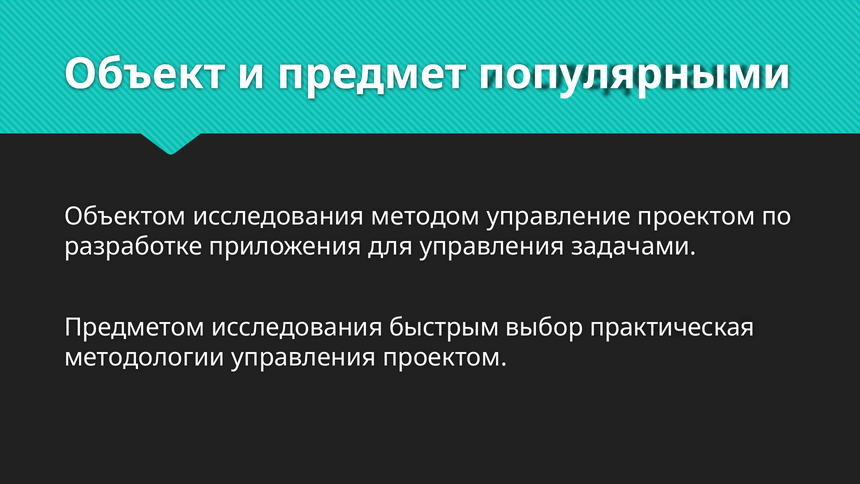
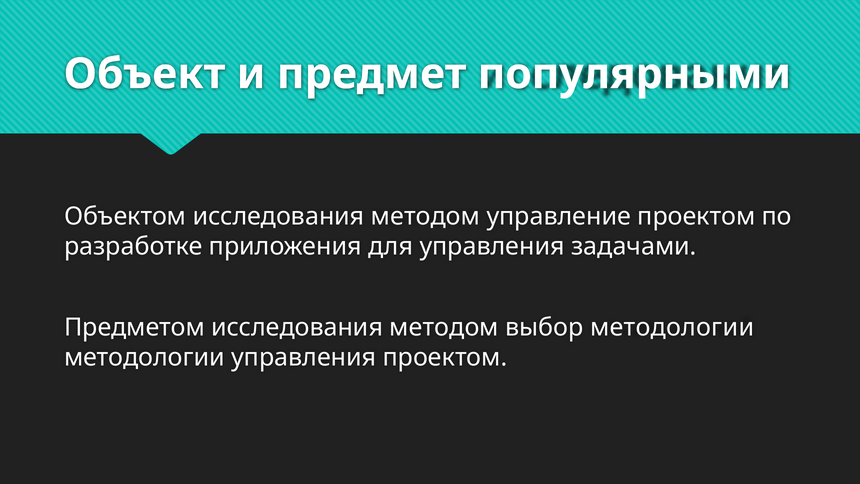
Предметом исследования быстрым: быстрым -> методом (444, 327)
выбор практическая: практическая -> методологии (672, 327)
